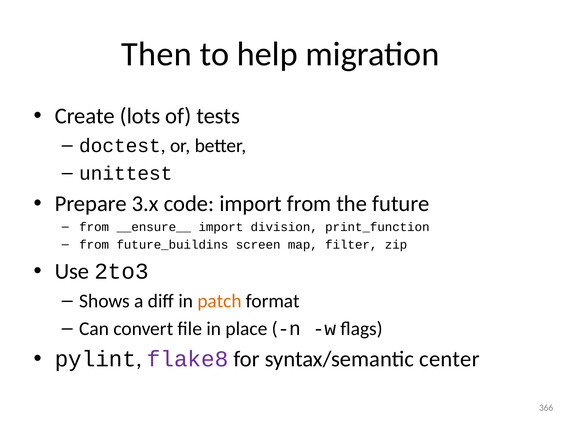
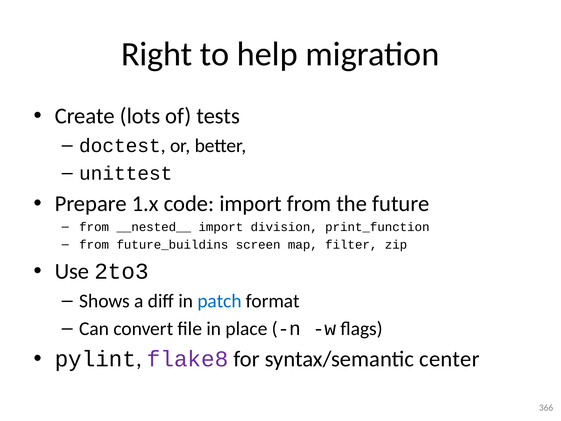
Then: Then -> Right (157, 54)
3.x: 3.x -> 1.x (145, 204)
__ensure__: __ensure__ -> __nested__ (154, 227)
patch colour: orange -> blue (220, 301)
